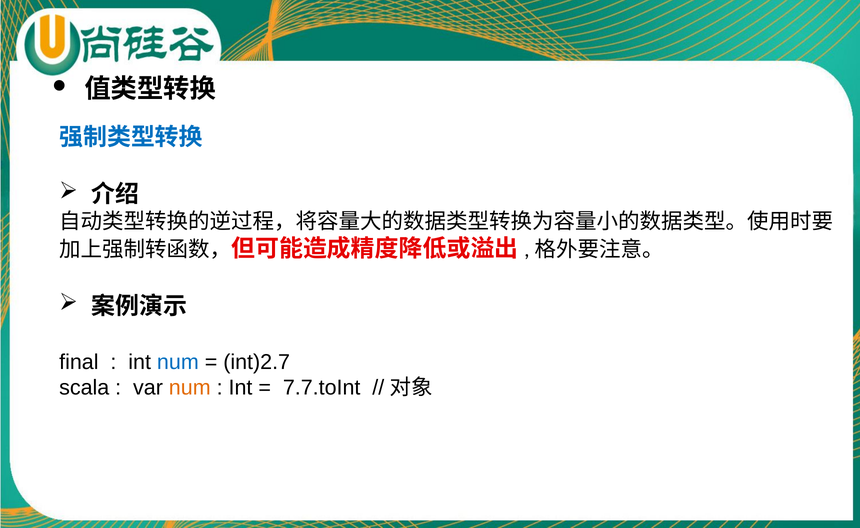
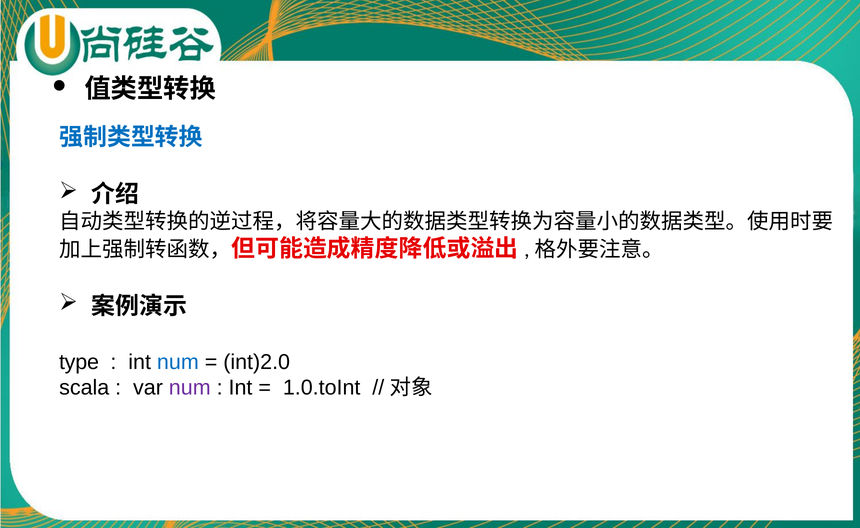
final: final -> type (79, 362)
int)2.7: int)2.7 -> int)2.0 (257, 362)
num colour: orange -> purple (190, 388)
7.7.toInt: 7.7.toInt -> 1.0.toInt (322, 388)
